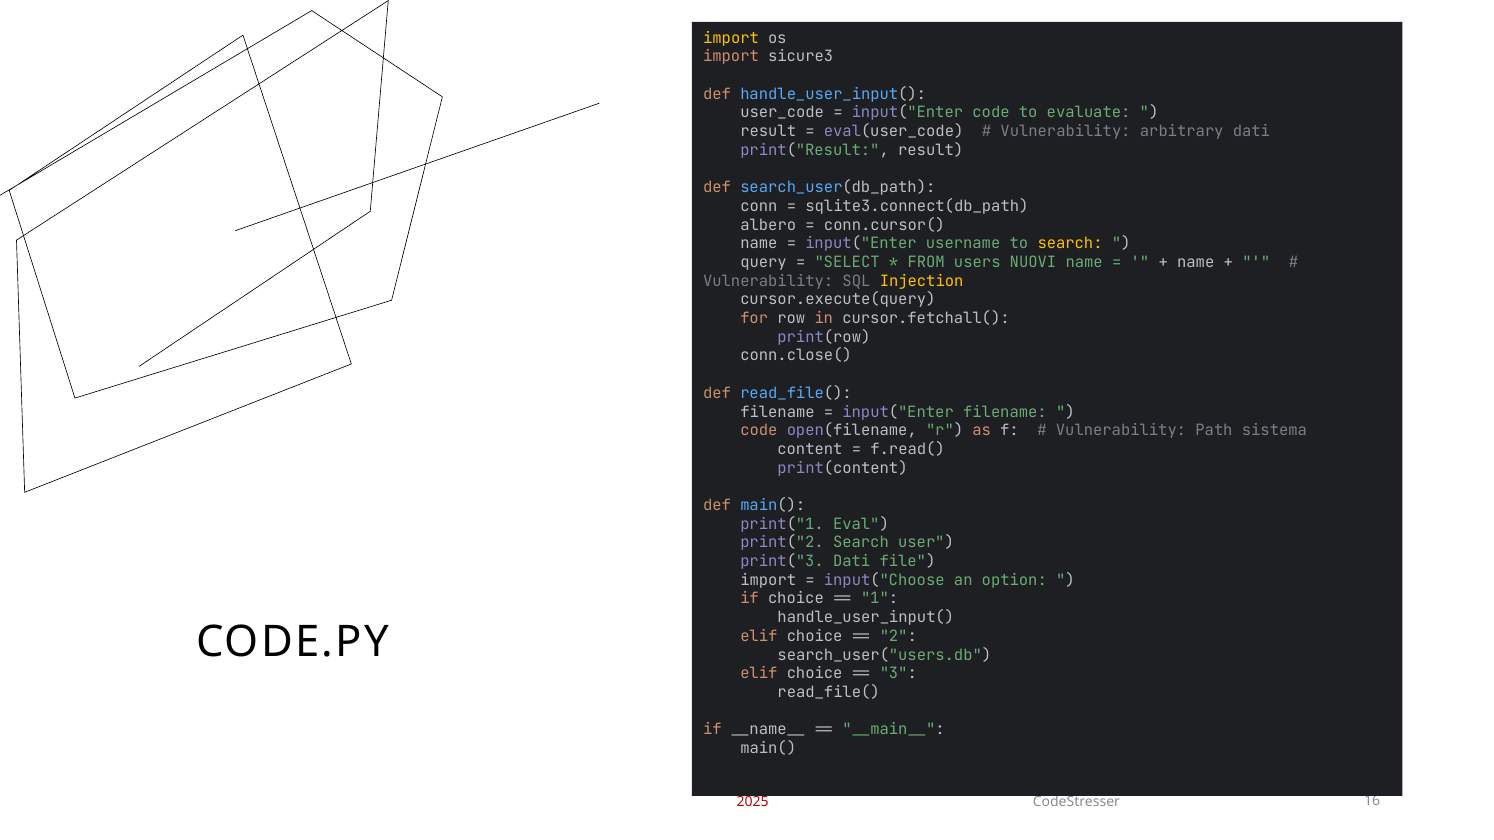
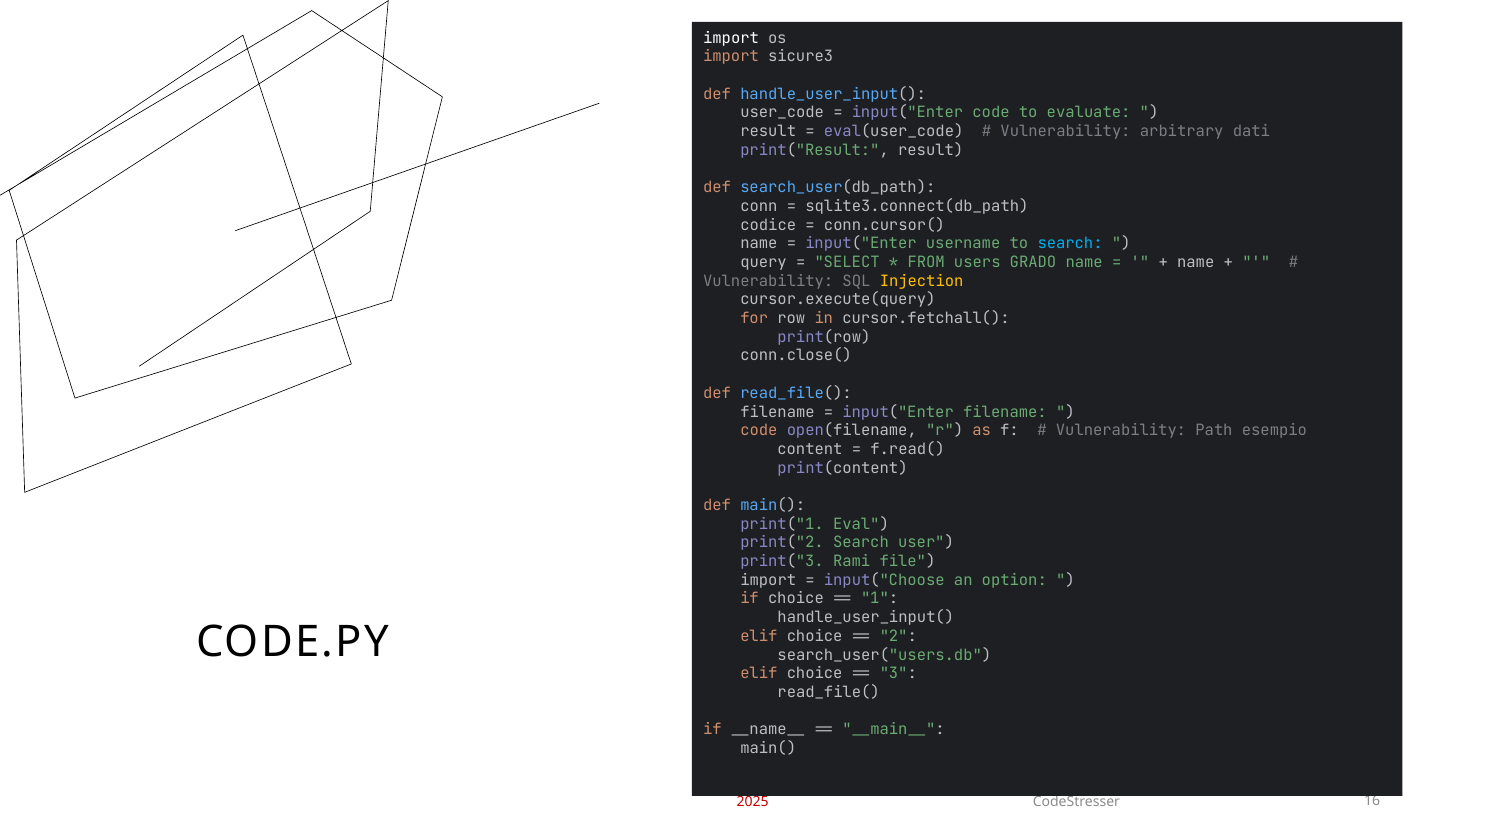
import colour: yellow -> white (731, 38)
albero: albero -> codice (768, 225)
search colour: yellow -> light blue (1070, 244)
NUOVI: NUOVI -> GRADO (1033, 262)
sistema: sistema -> esempio (1274, 431)
print("3 Dati: Dati -> Rami (852, 562)
